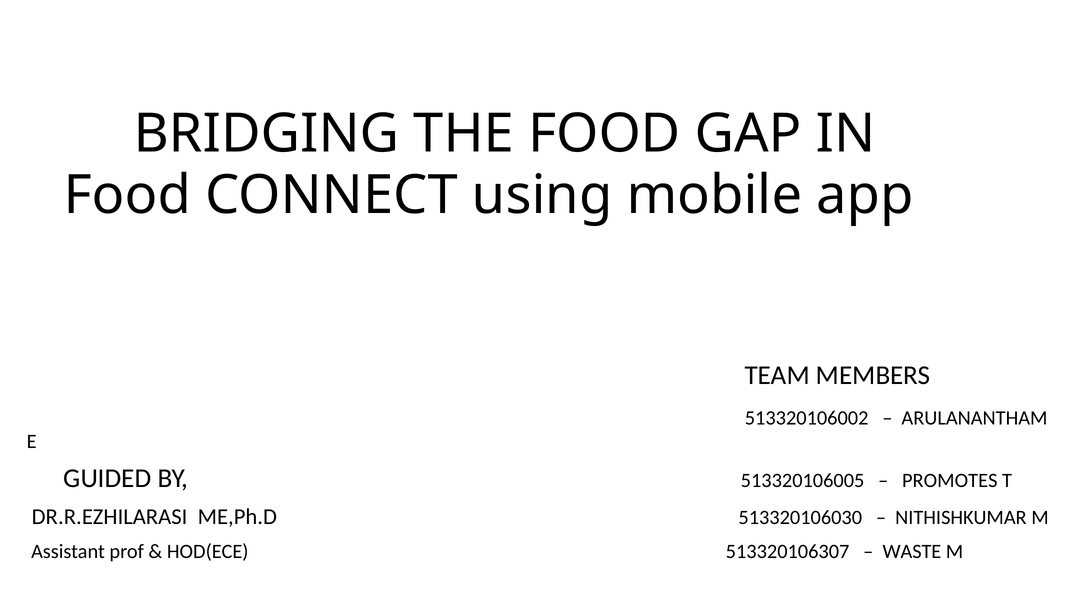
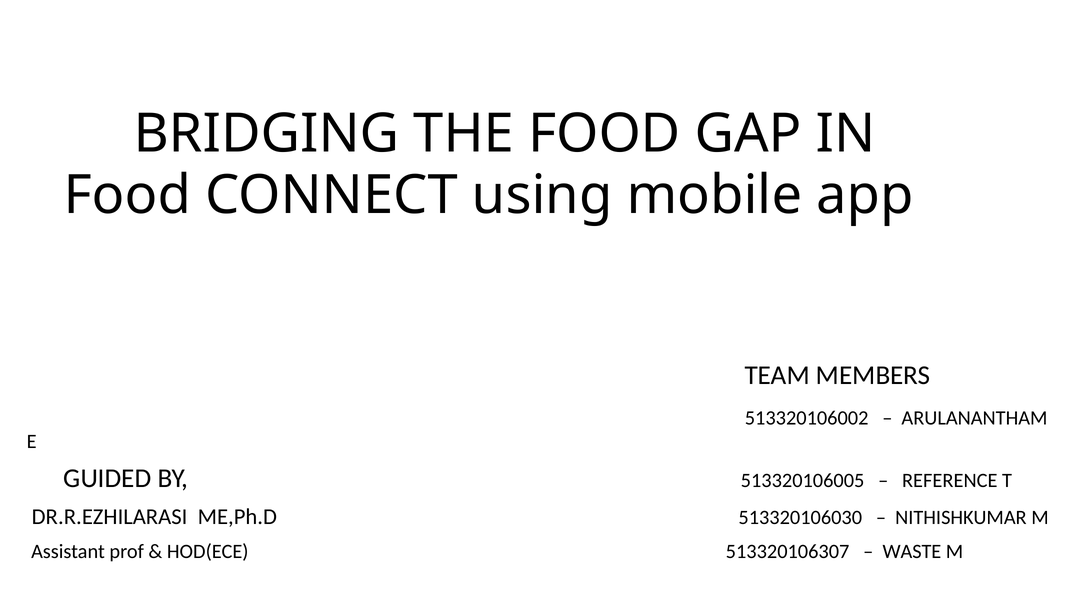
PROMOTES: PROMOTES -> REFERENCE (950, 481)
